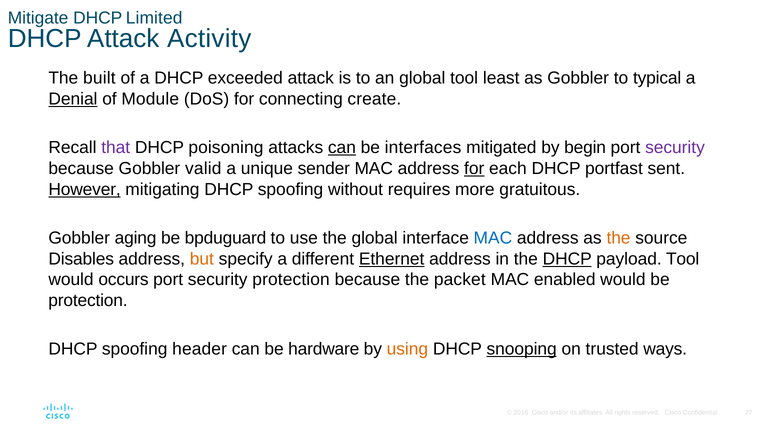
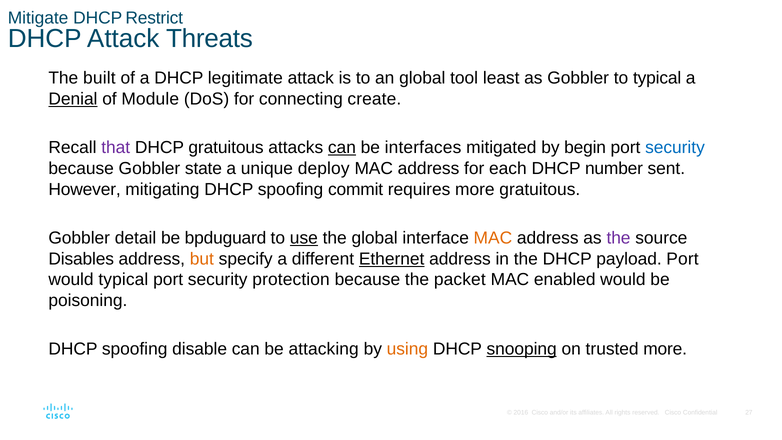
Limited: Limited -> Restrict (154, 18)
Activity: Activity -> Threats (209, 38)
exceeded: exceeded -> legitimate (245, 78)
DHCP poisoning: poisoning -> gratuitous (226, 148)
security colour: purple -> blue (675, 148)
valid: valid -> state (203, 168)
sender: sender -> deploy (324, 168)
for underline: present -> none (474, 168)
portfast: portfast -> number (614, 168)
However underline: present -> none (85, 189)
without: without -> commit (356, 189)
aging: aging -> detail (136, 238)
use underline: none -> present (304, 238)
MAC colour: blue -> orange (493, 238)
the colour: orange -> purple (619, 238)
DHCP underline: present -> none (567, 259)
payload Tool: Tool -> Port (682, 259)
would occurs: occurs -> typical (123, 280)
protection: protection -> poisoning (88, 300)
header: header -> disable (200, 349)
hardware: hardware -> attacking (324, 349)
trusted ways: ways -> more (665, 349)
